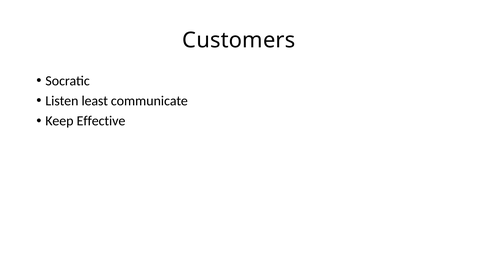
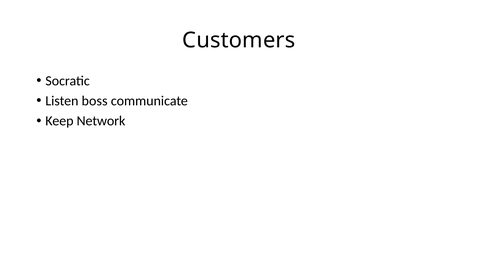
least: least -> boss (95, 101)
Effective: Effective -> Network (101, 121)
